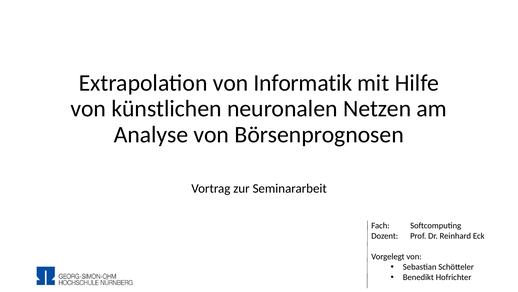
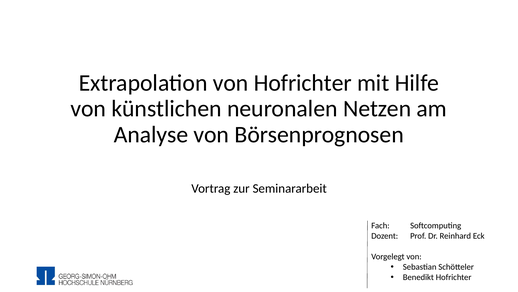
von Informatik: Informatik -> Hofrichter (303, 83)
